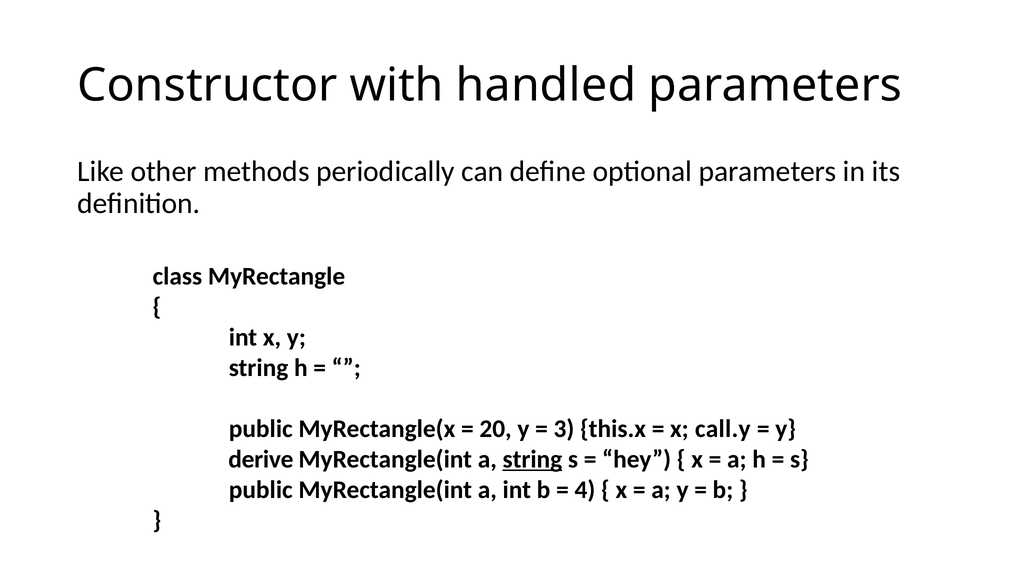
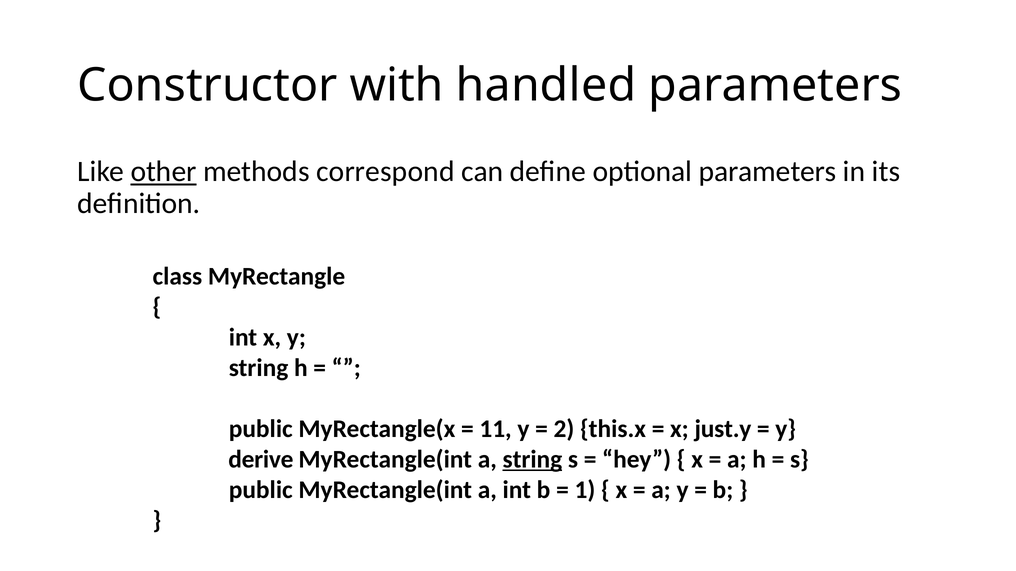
other underline: none -> present (164, 172)
periodically: periodically -> correspond (385, 172)
20: 20 -> 11 (496, 429)
3: 3 -> 2 (564, 429)
call.y: call.y -> just.y (723, 429)
4: 4 -> 1 (585, 490)
